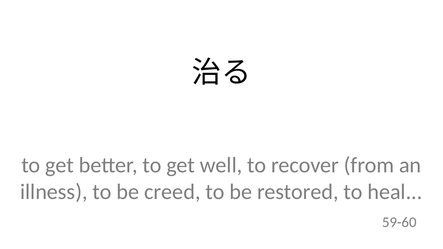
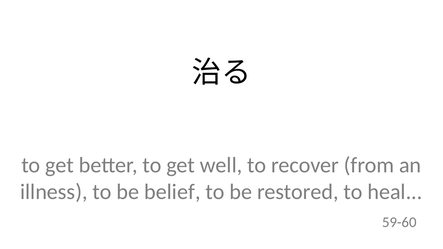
creed: creed -> belief (172, 192)
